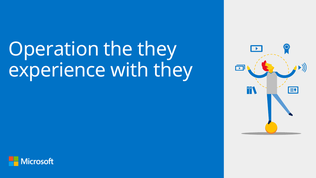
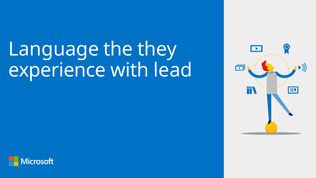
Operation: Operation -> Language (54, 49)
with they: they -> lead (173, 70)
